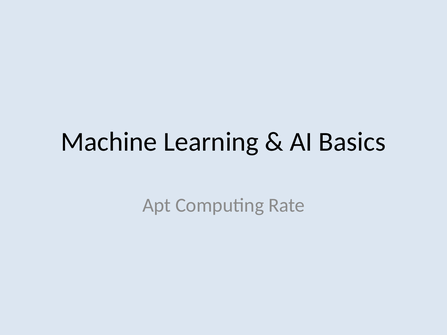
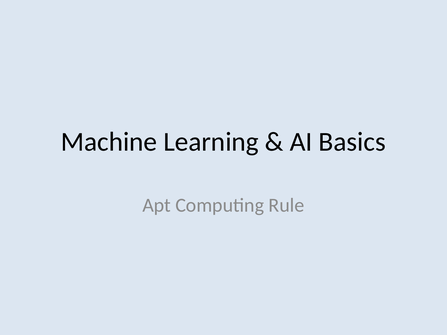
Rate: Rate -> Rule (286, 206)
